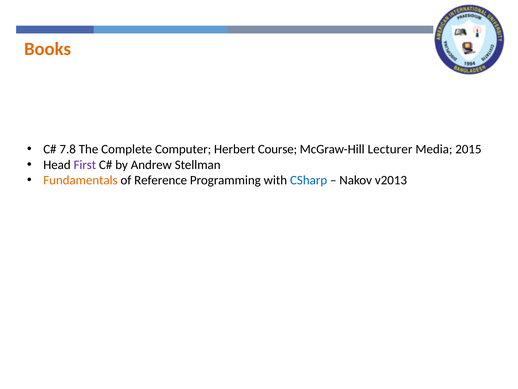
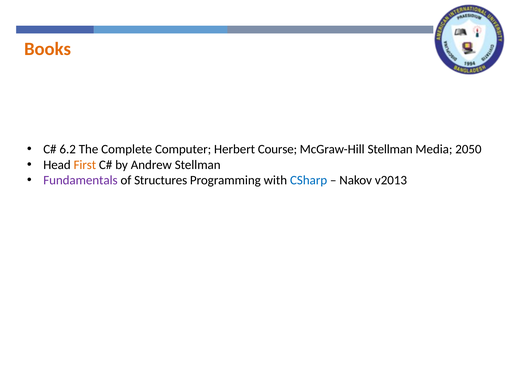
7.8: 7.8 -> 6.2 (68, 149)
McGraw-Hill Lecturer: Lecturer -> Stellman (390, 149)
2015: 2015 -> 2050 (468, 149)
First colour: purple -> orange (85, 165)
Fundamentals colour: orange -> purple (80, 180)
Reference: Reference -> Structures (161, 180)
